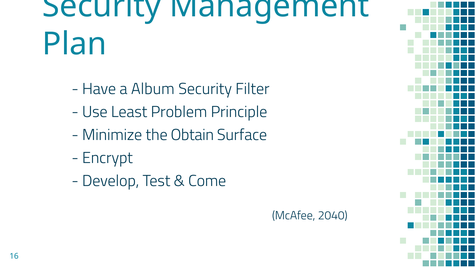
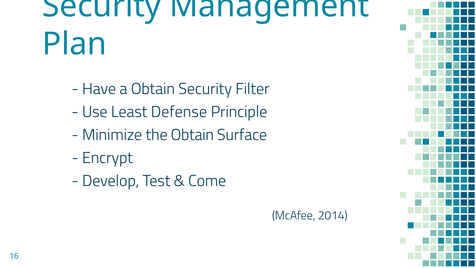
a Album: Album -> Obtain (153, 89)
Problem: Problem -> Defense (179, 112)
2040: 2040 -> 2014 (333, 215)
